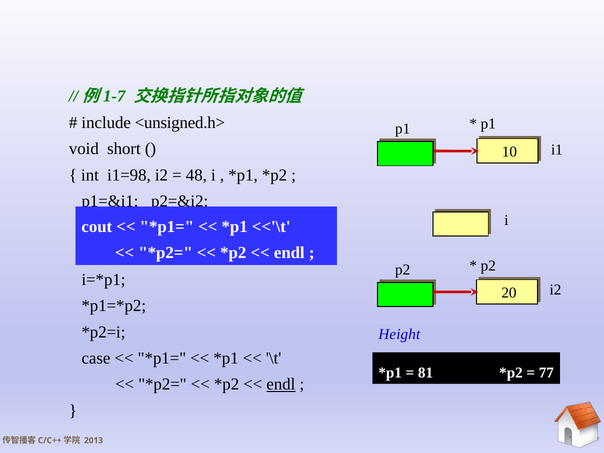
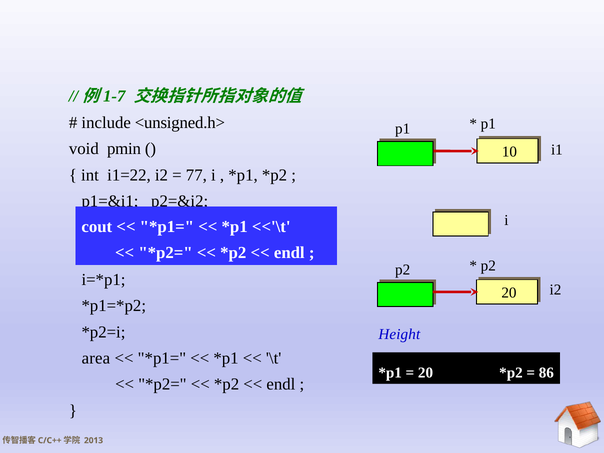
short: short -> pmin (124, 149)
i1=98: i1=98 -> i1=22 (129, 175)
48: 48 -> 77 (196, 175)
case: case -> area (96, 358)
81: 81 -> 20 (426, 373)
77: 77 -> 86 (546, 373)
endl underline: present -> none (281, 384)
